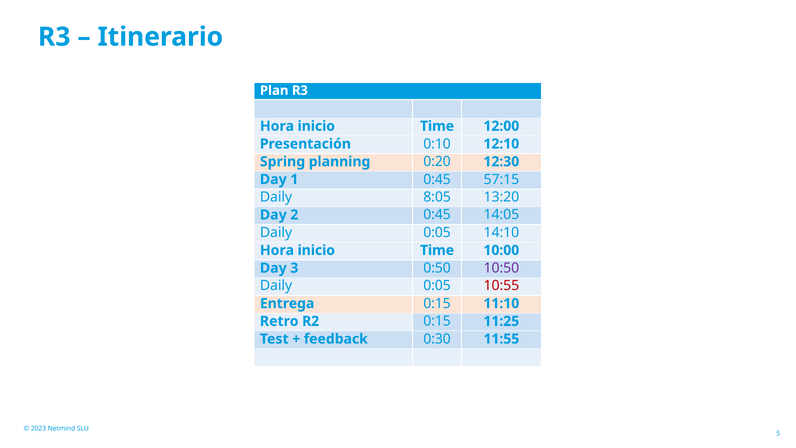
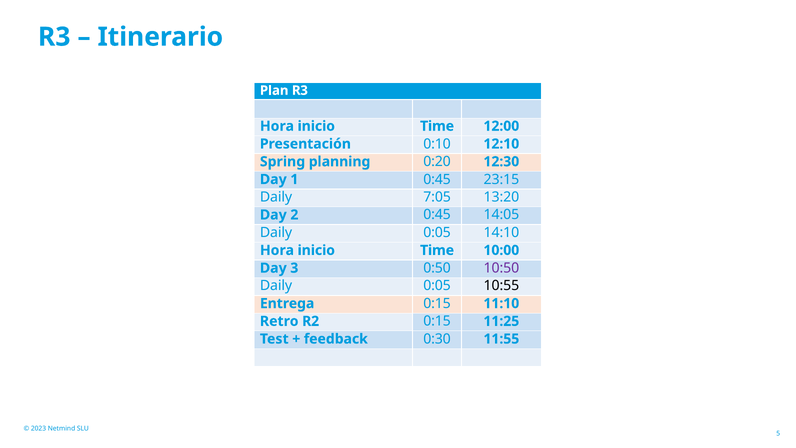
57:15: 57:15 -> 23:15 (501, 179)
8:05: 8:05 -> 7:05 (437, 197)
10:55 colour: red -> black (501, 286)
